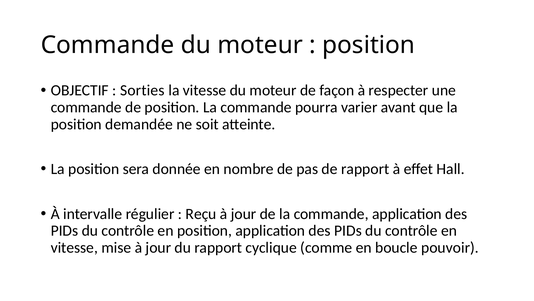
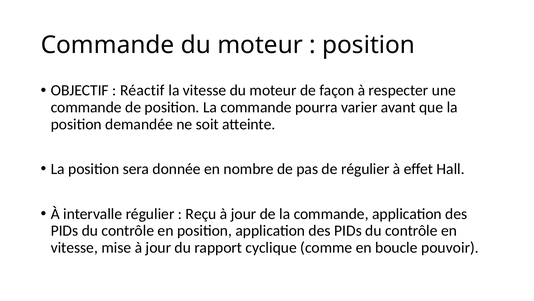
Sorties: Sorties -> Réactif (142, 90)
de rapport: rapport -> régulier (365, 169)
